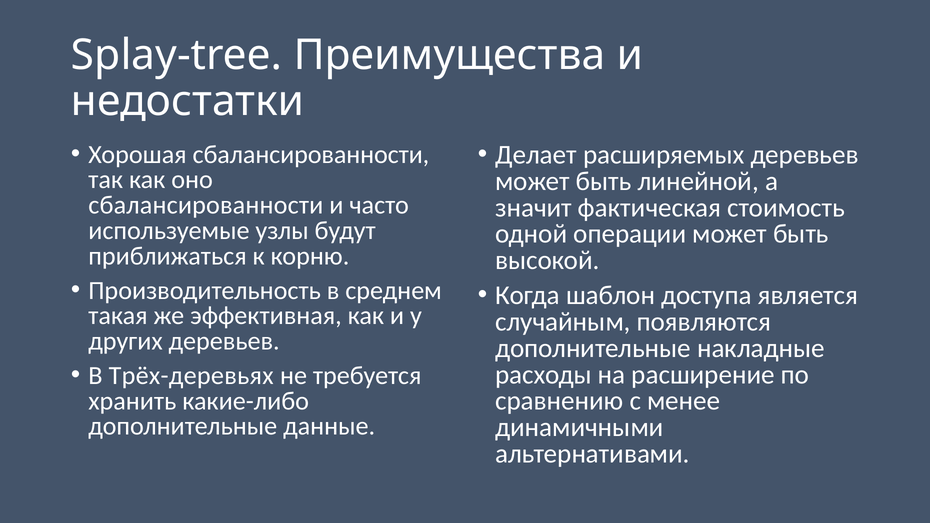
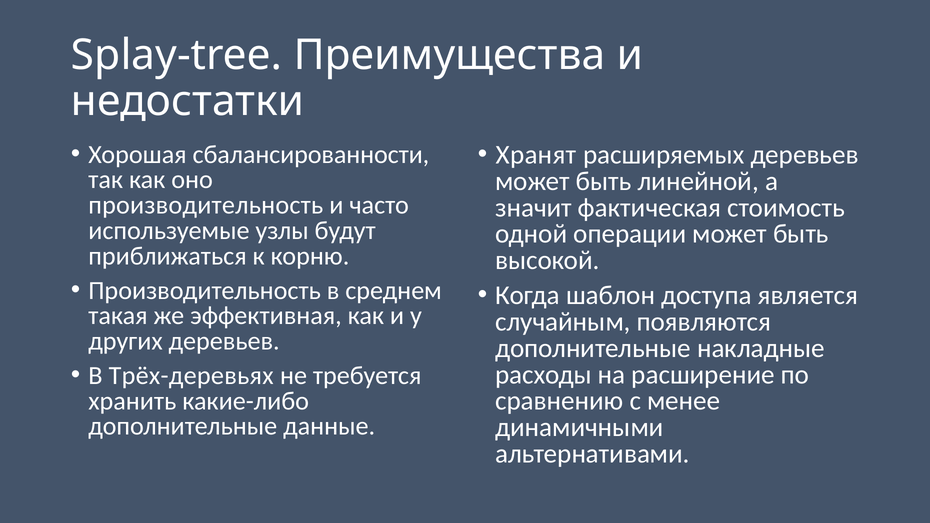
Делает: Делает -> Хранят (536, 155)
сбалансированности: сбалансированности -> производительность (206, 205)
